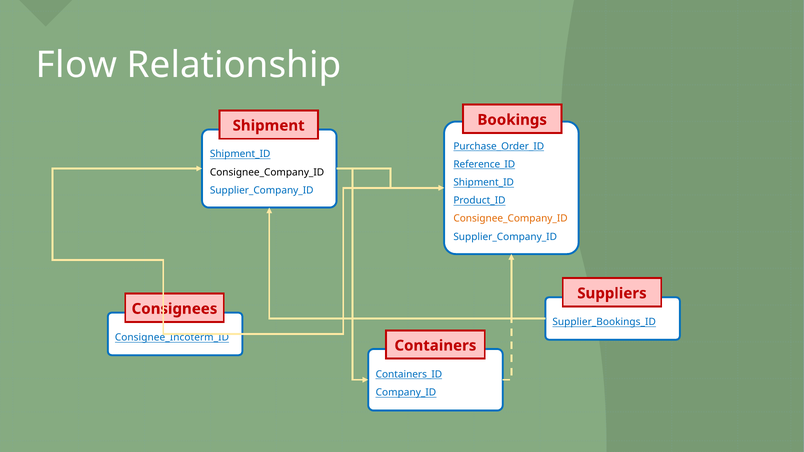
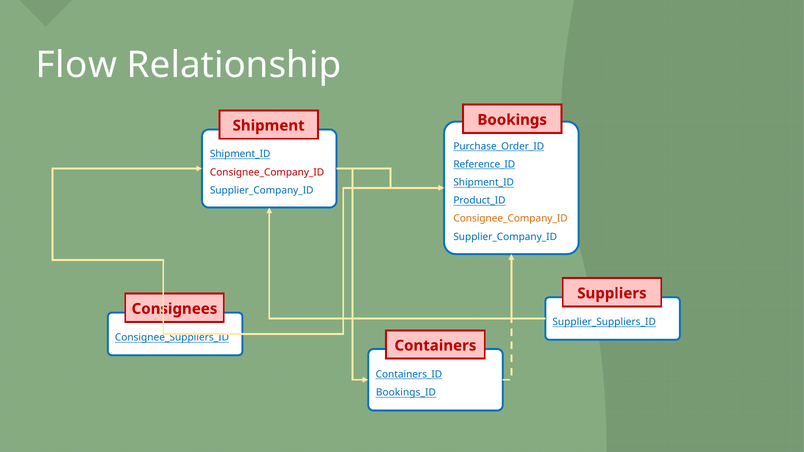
Consignee_Company_ID colour: black -> red (267, 172)
Supplier_Bookings_ID: Supplier_Bookings_ID -> Supplier_Suppliers_ID (604, 322)
Consignee_Incoterm_ID: Consignee_Incoterm_ID -> Consignee_Suppliers_ID (172, 338)
Company_ID: Company_ID -> Bookings_ID (406, 393)
